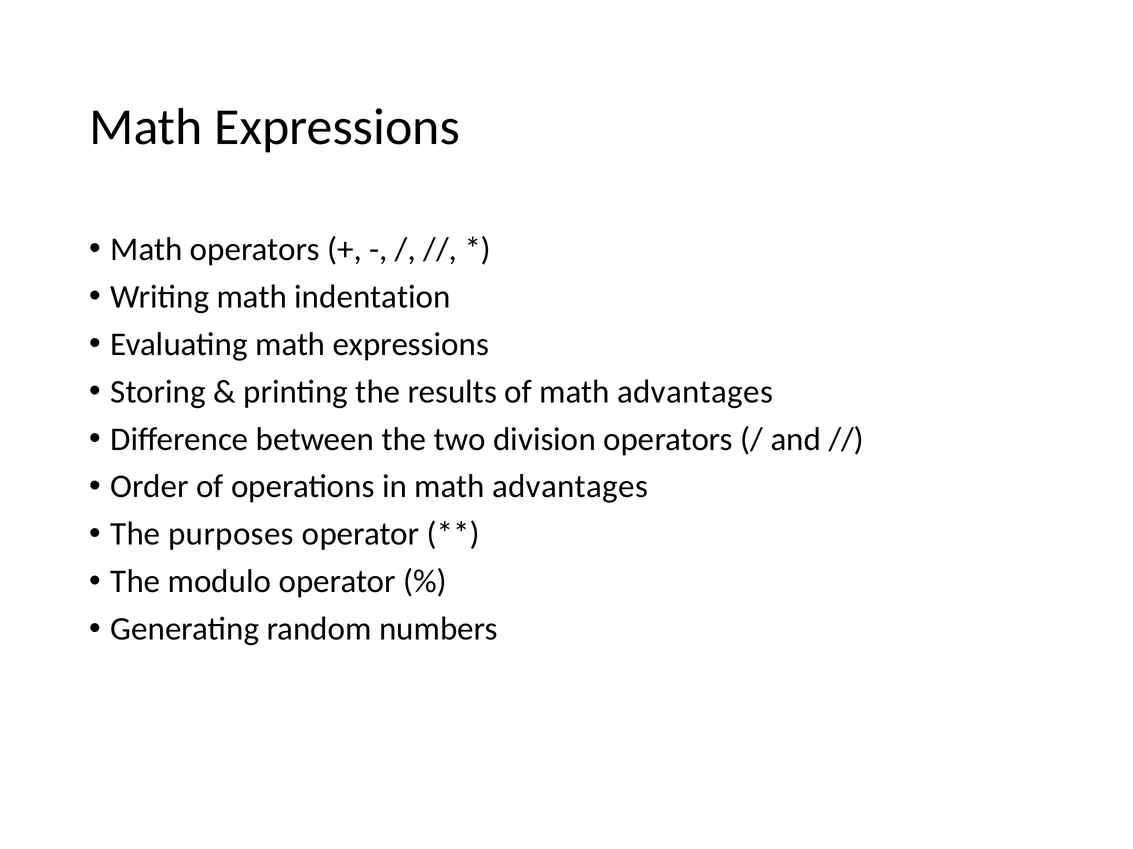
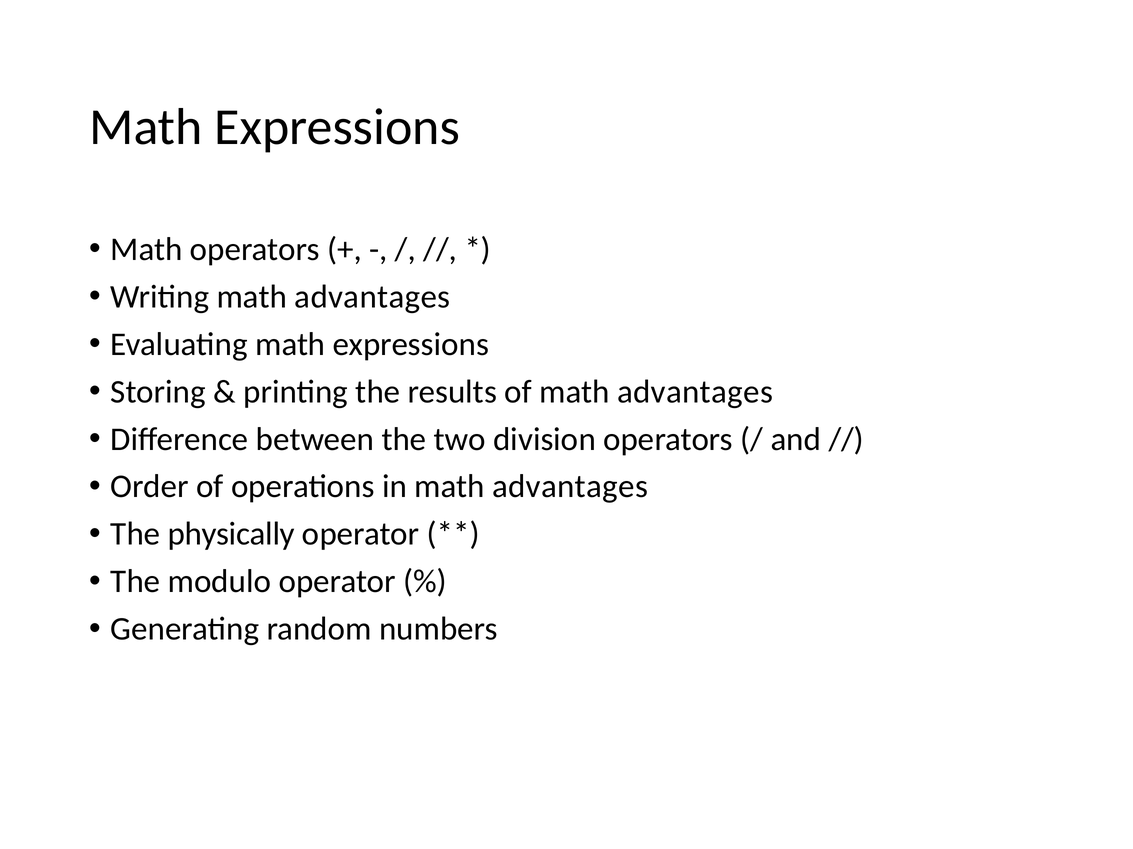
Writing math indentation: indentation -> advantages (372, 297)
purposes: purposes -> physically (231, 535)
